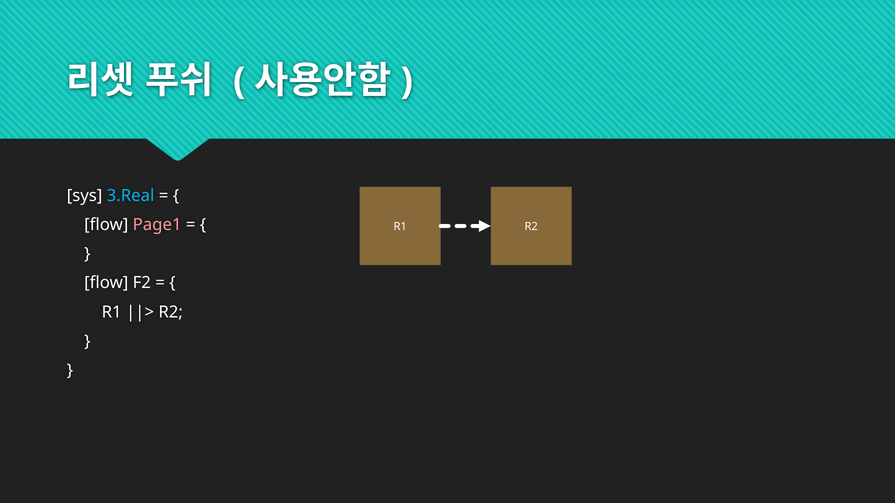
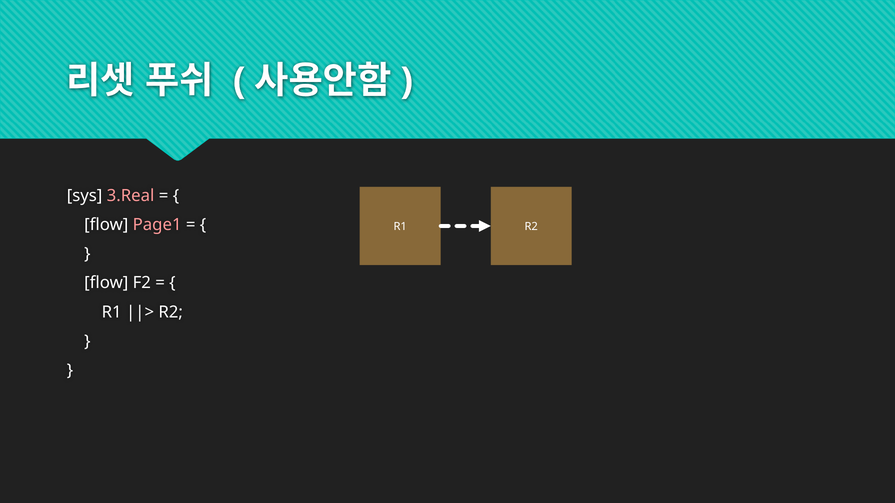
3.Real colour: light blue -> pink (131, 196)
